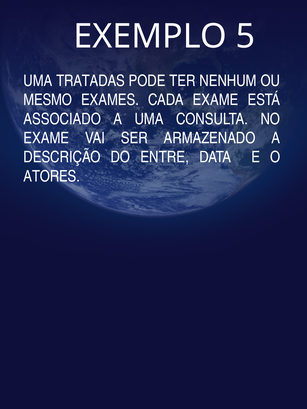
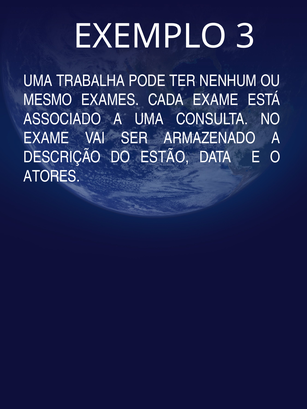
5: 5 -> 3 (245, 36)
TRATADAS: TRATADAS -> TRABALHA (91, 81)
ENTRE: ENTRE -> ESTÃO (165, 157)
